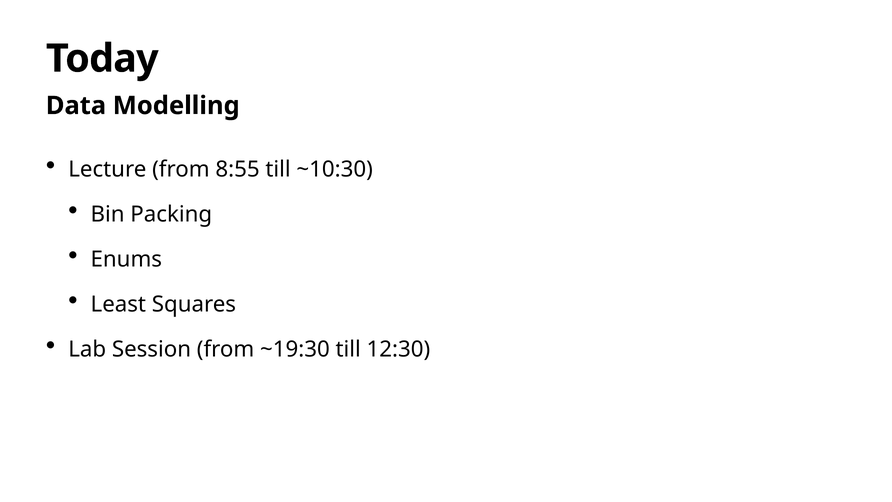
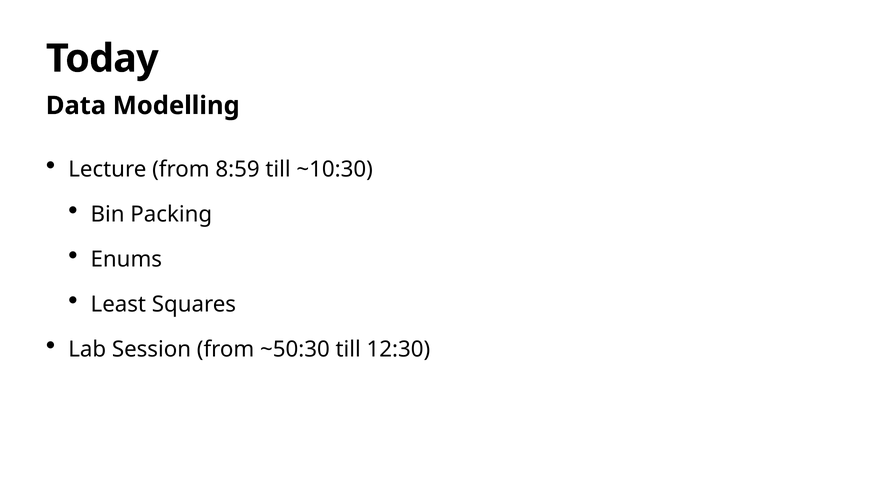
8:55: 8:55 -> 8:59 (238, 169)
~19:30: ~19:30 -> ~50:30 (295, 349)
